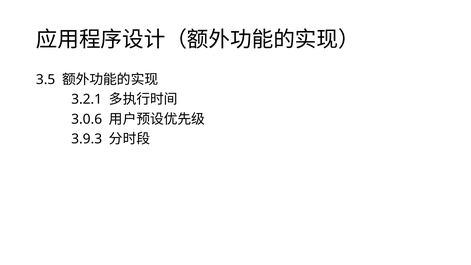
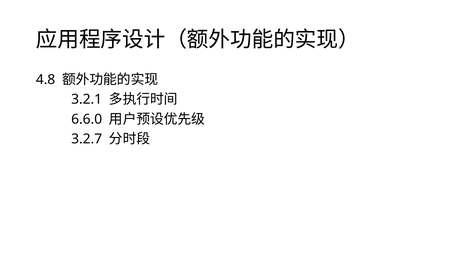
3.5: 3.5 -> 4.8 (46, 80)
3.0.6: 3.0.6 -> 6.6.0 (87, 119)
3.9.3: 3.9.3 -> 3.2.7 (87, 139)
